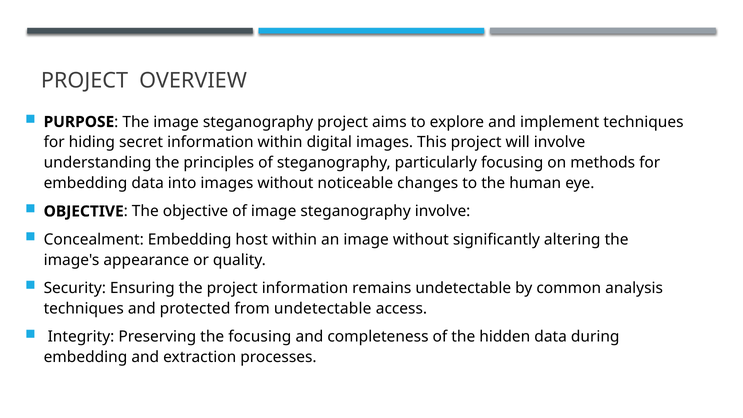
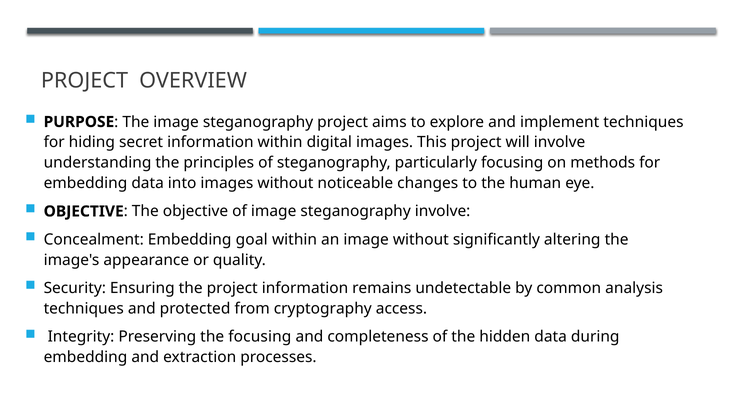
host: host -> goal (252, 240)
from undetectable: undetectable -> cryptography (323, 309)
